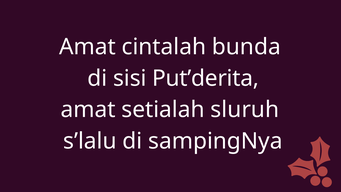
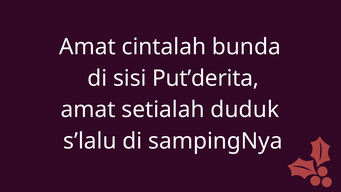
sluruh: sluruh -> duduk (245, 110)
